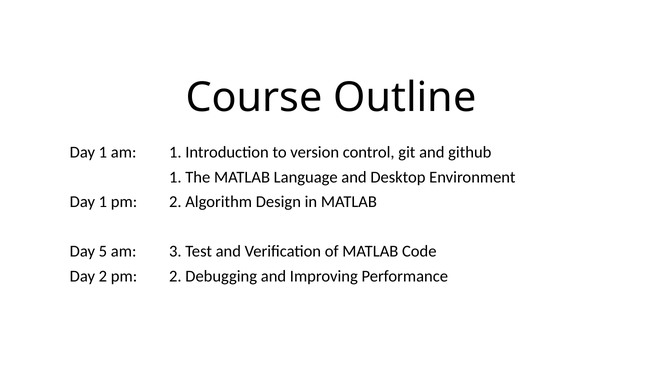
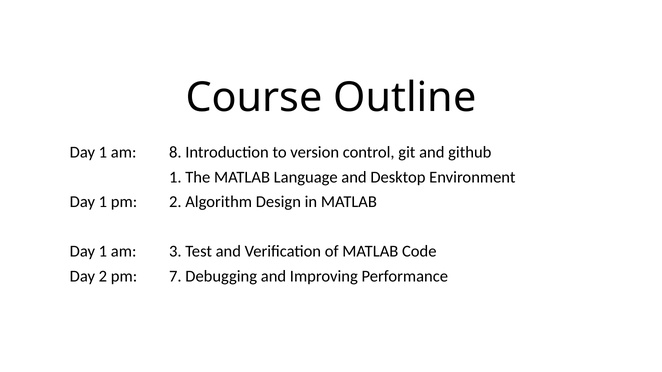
am 1: 1 -> 8 (175, 153)
5: 5 -> 1 (103, 252)
2 pm 2: 2 -> 7 (175, 276)
